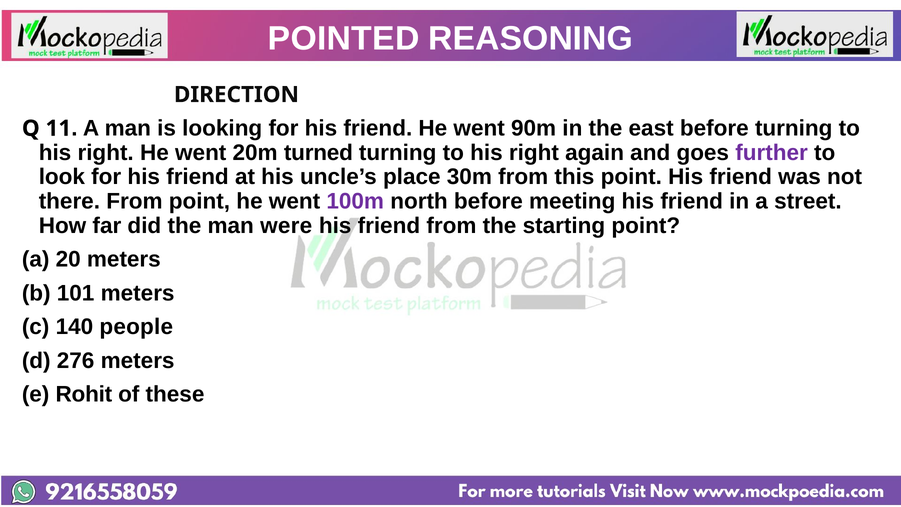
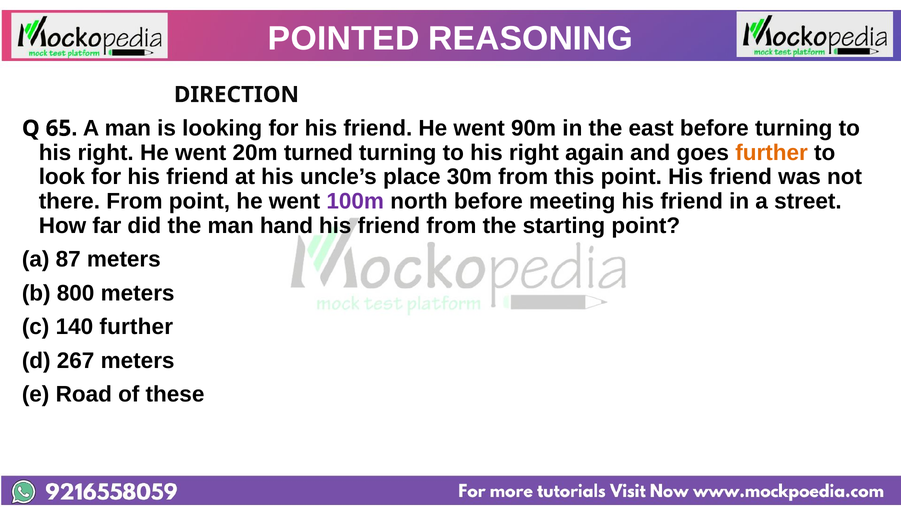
11: 11 -> 65 (58, 128)
further colour: purple -> orange (772, 153)
were: were -> hand (286, 226)
20: 20 -> 87 (68, 259)
101: 101 -> 800 (76, 293)
140 people: people -> further (136, 327)
276: 276 -> 267 (76, 360)
Rohit: Rohit -> Road (84, 394)
